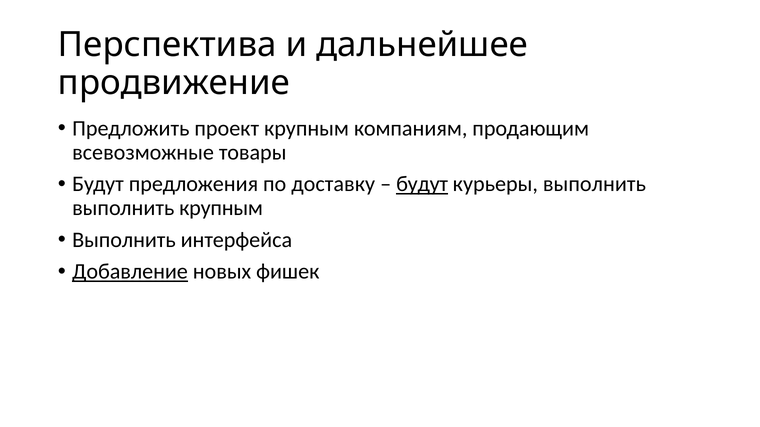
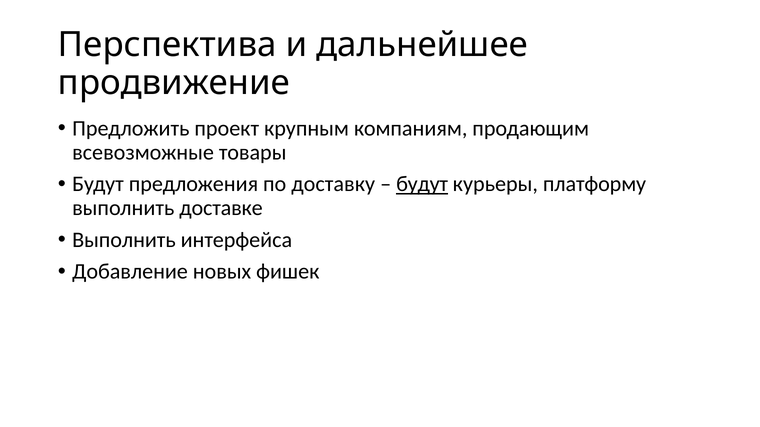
курьеры выполнить: выполнить -> платформу (595, 184)
выполнить крупным: крупным -> доставке (221, 208)
Добавление underline: present -> none (130, 272)
